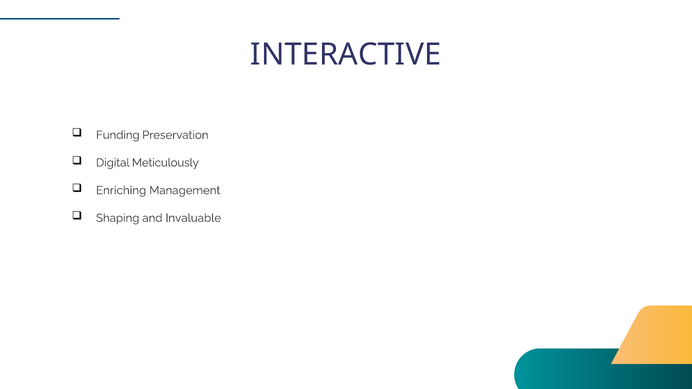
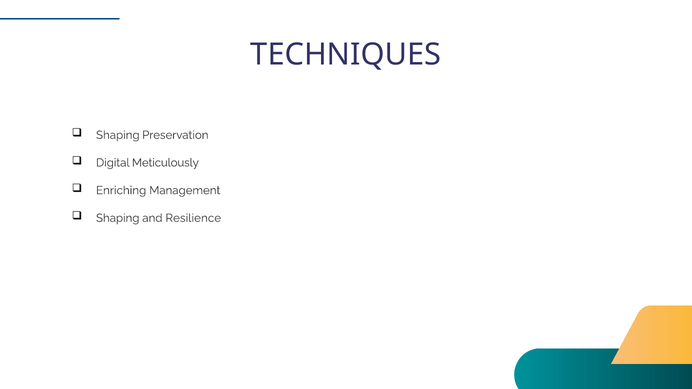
INTERACTIVE: INTERACTIVE -> TECHNIQUES (346, 55)
Funding: Funding -> Shaping (118, 135)
Invaluable: Invaluable -> Resilience (193, 218)
